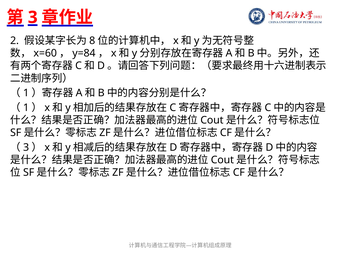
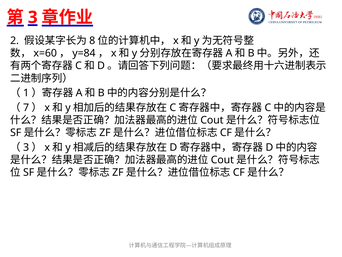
1: 1 -> 7 (26, 107)
